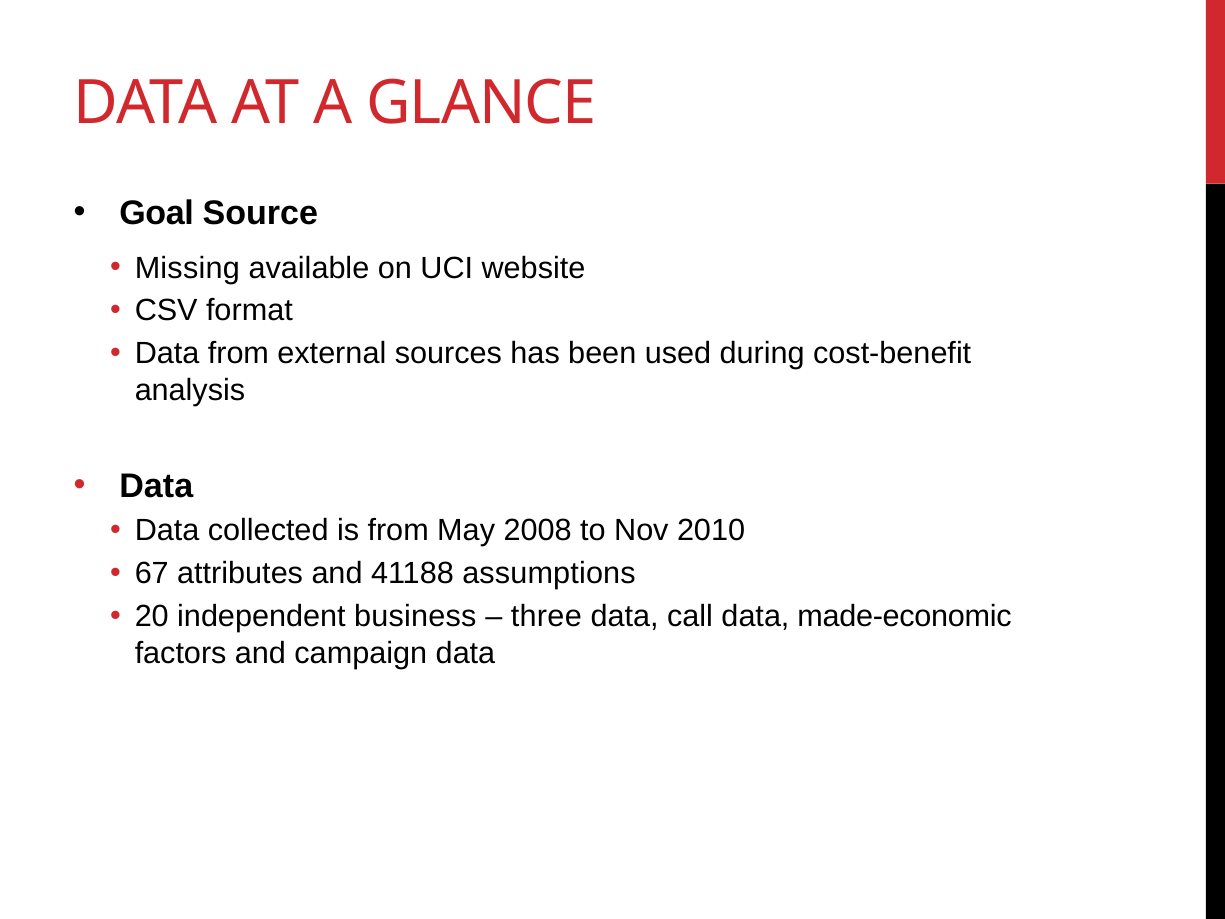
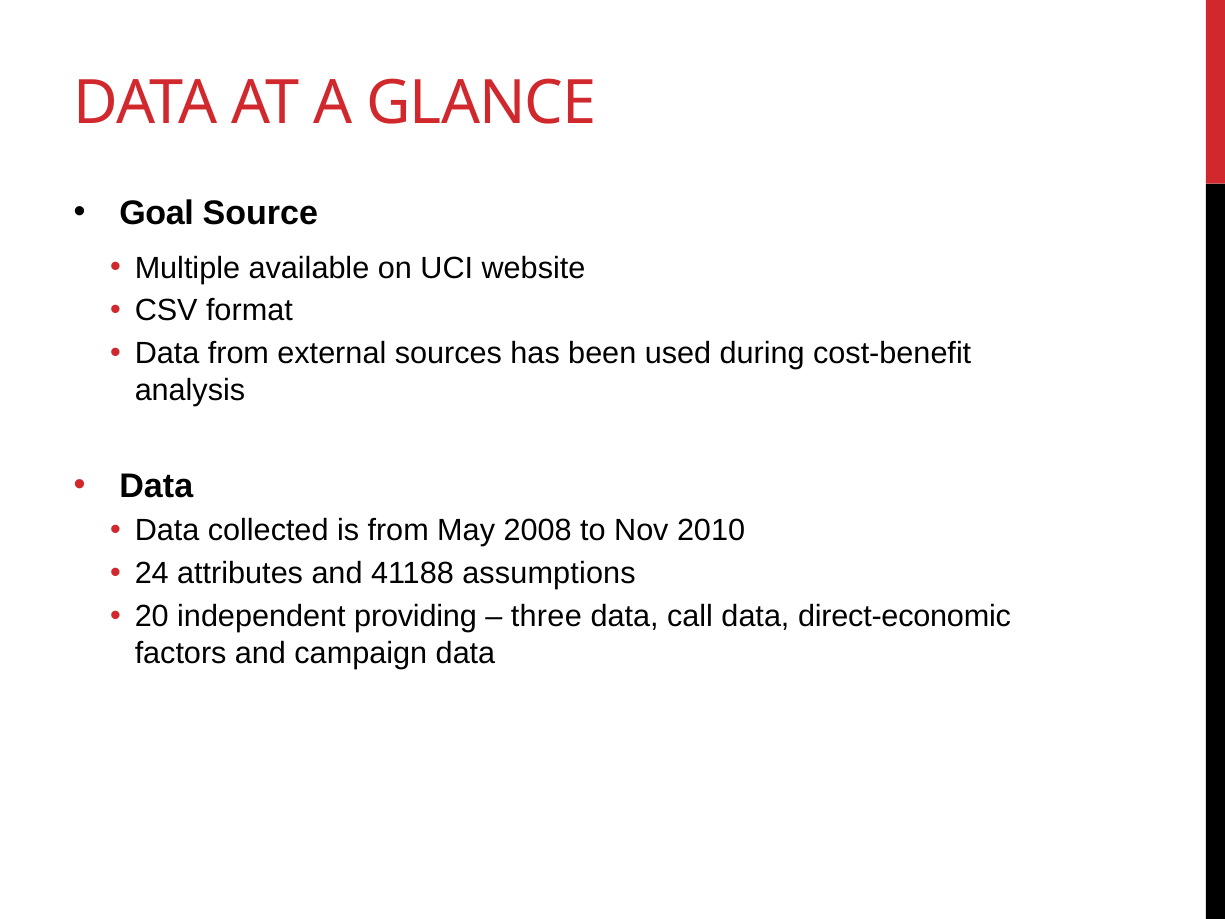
Missing: Missing -> Multiple (187, 268)
67: 67 -> 24 (152, 574)
business: business -> providing (416, 616)
made-economic: made-economic -> direct-economic (904, 616)
